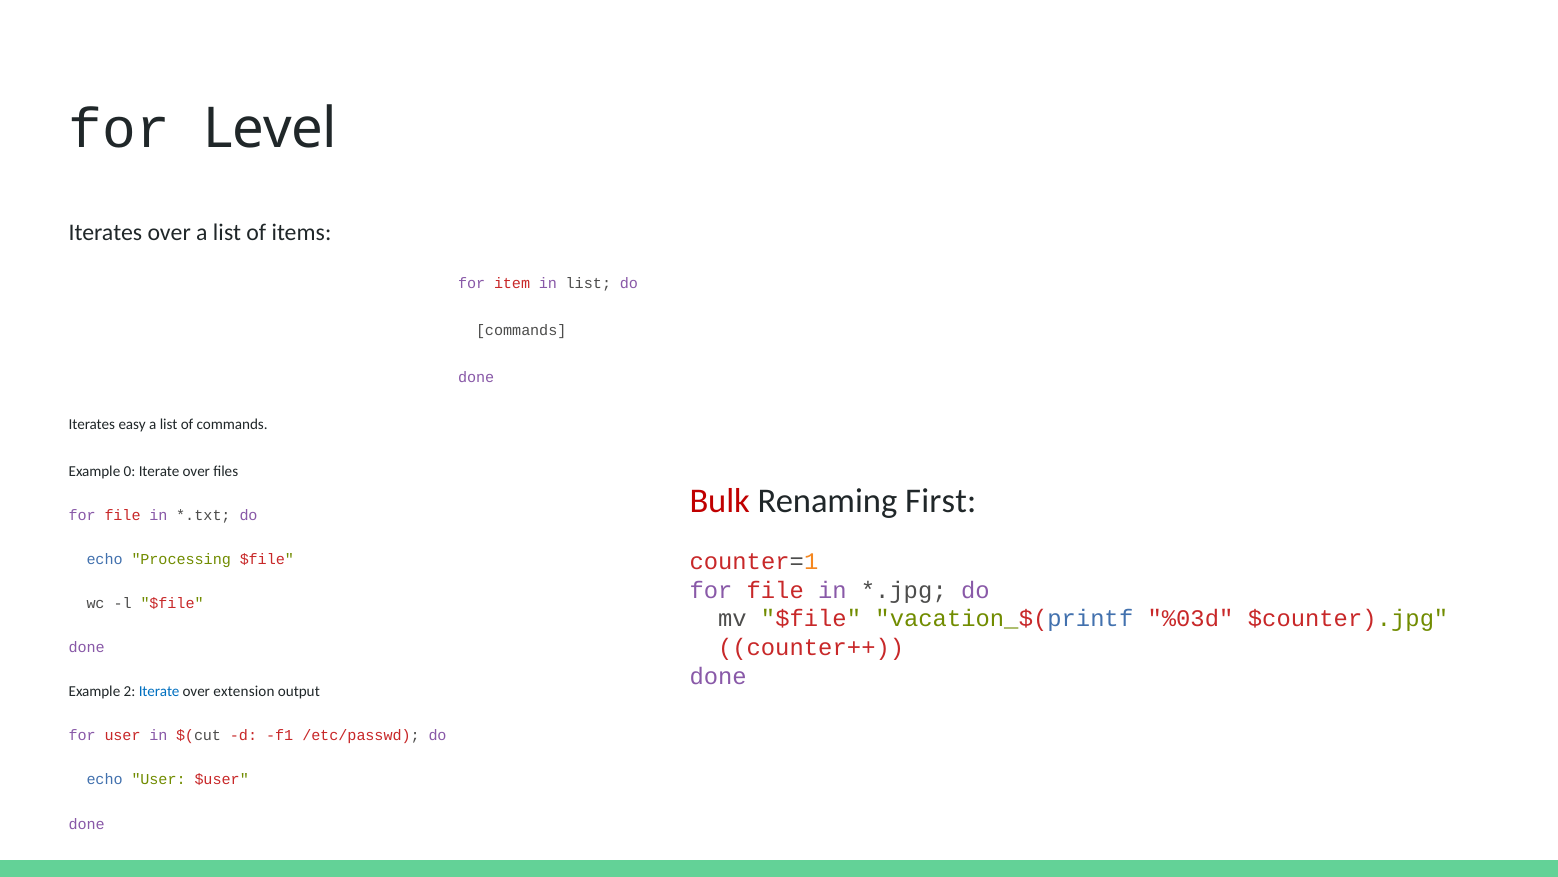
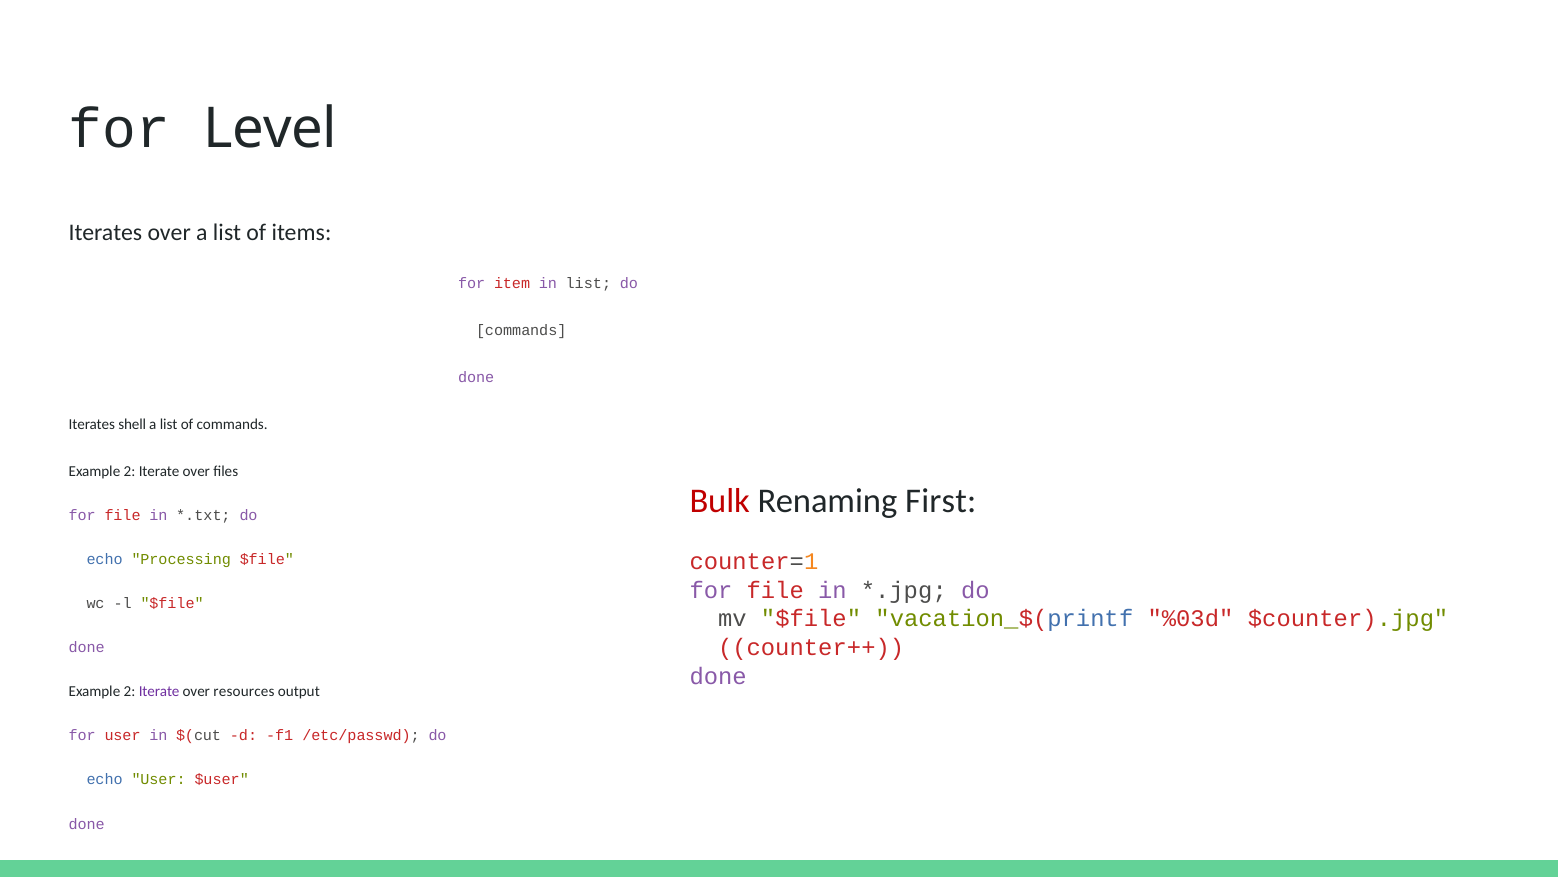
easy: easy -> shell (132, 424)
0: 0 -> 2 (130, 471)
Iterate colour: blue -> purple (159, 691)
extension: extension -> resources (244, 691)
